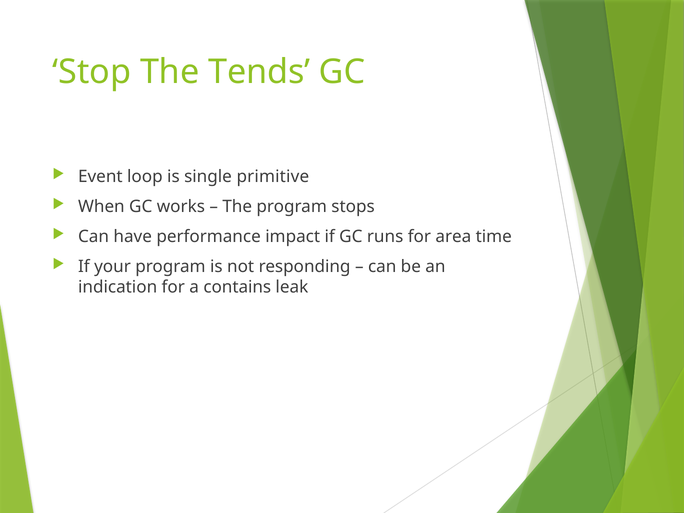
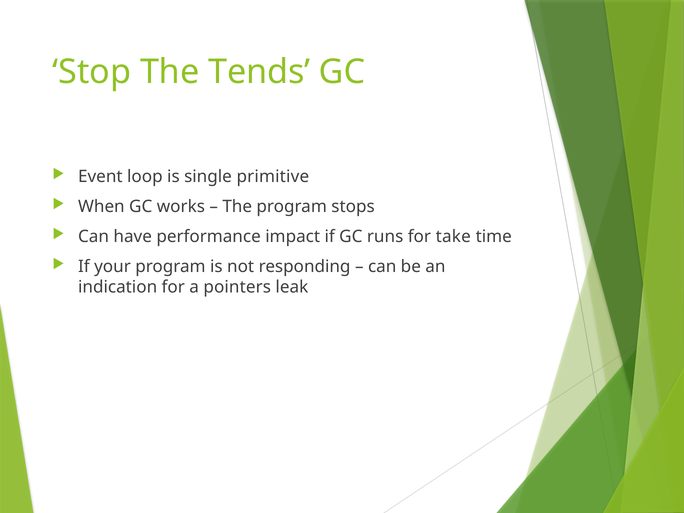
area: area -> take (453, 237)
contains: contains -> pointers (237, 287)
